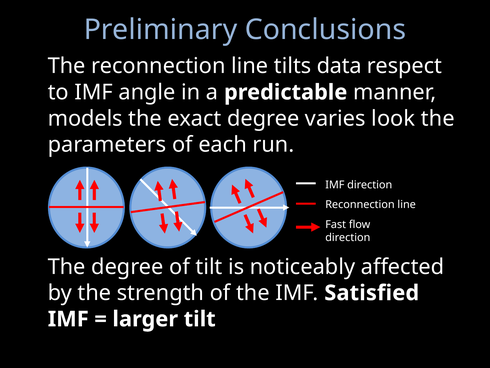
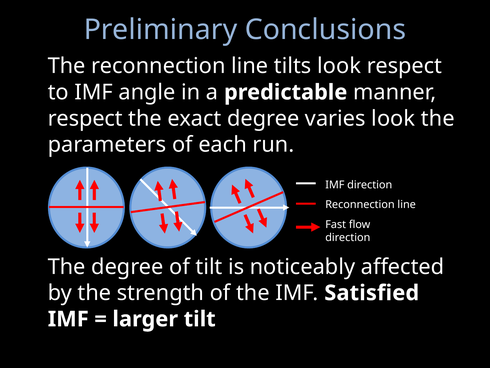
tilts data: data -> look (339, 66)
models: models -> respect (85, 118)
